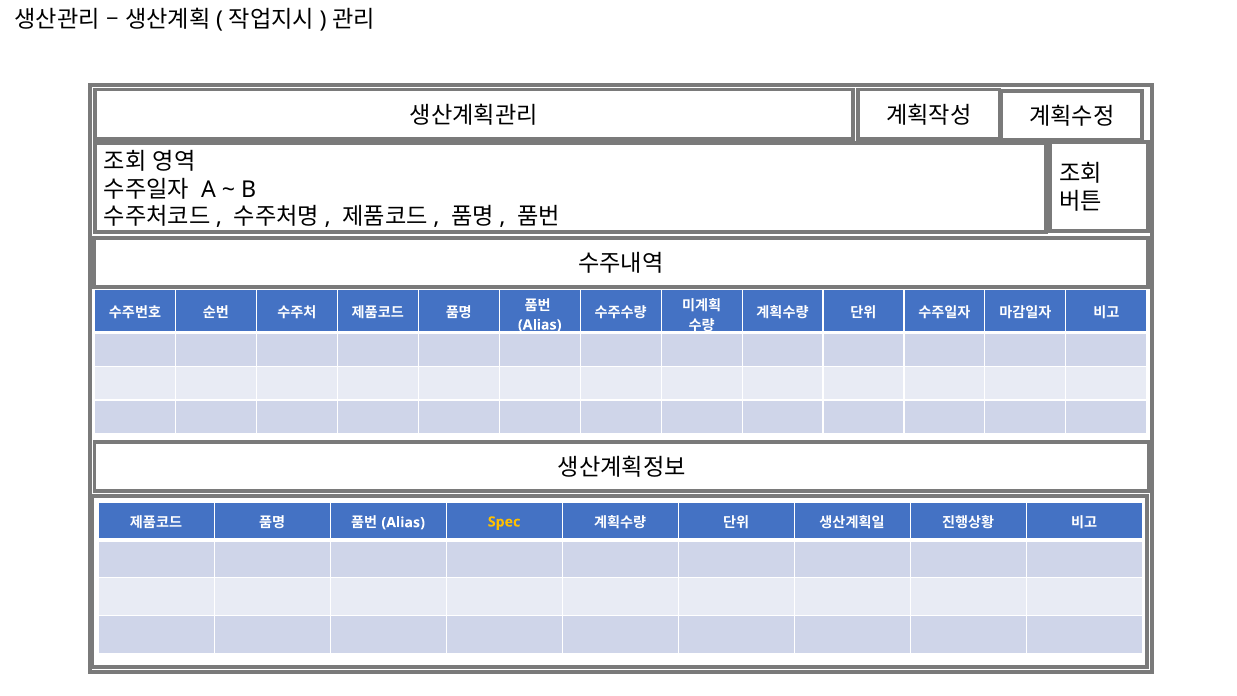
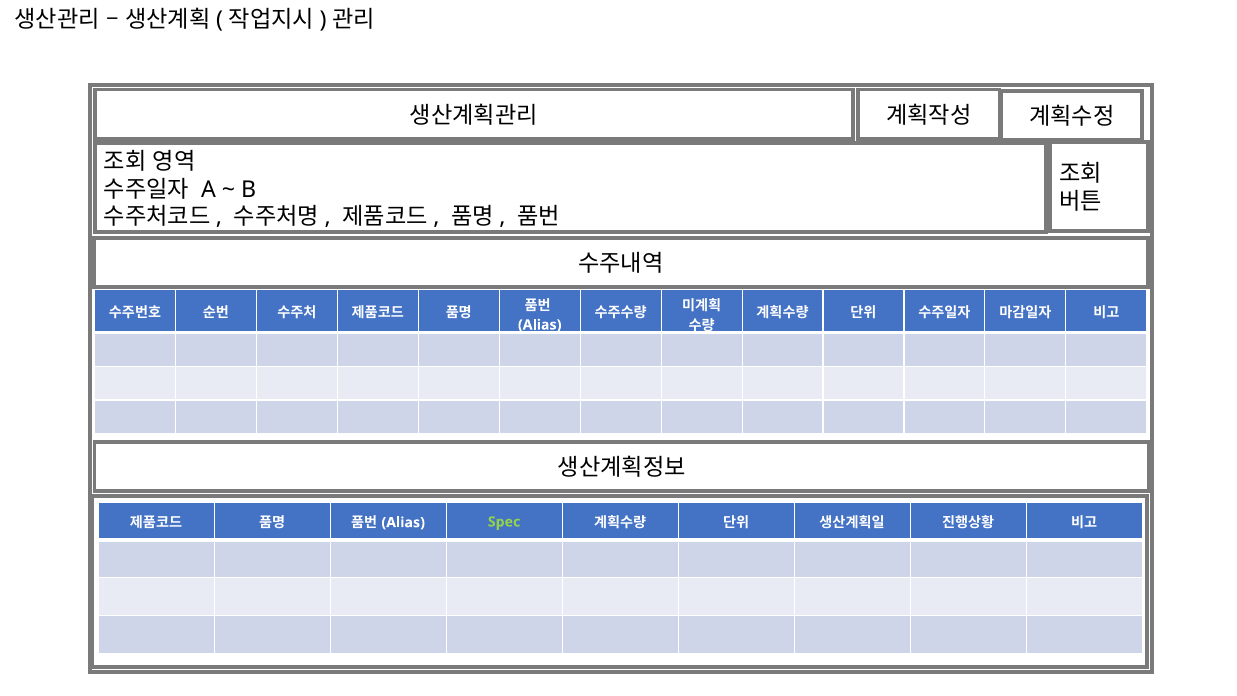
Spec colour: yellow -> light green (504, 522)
